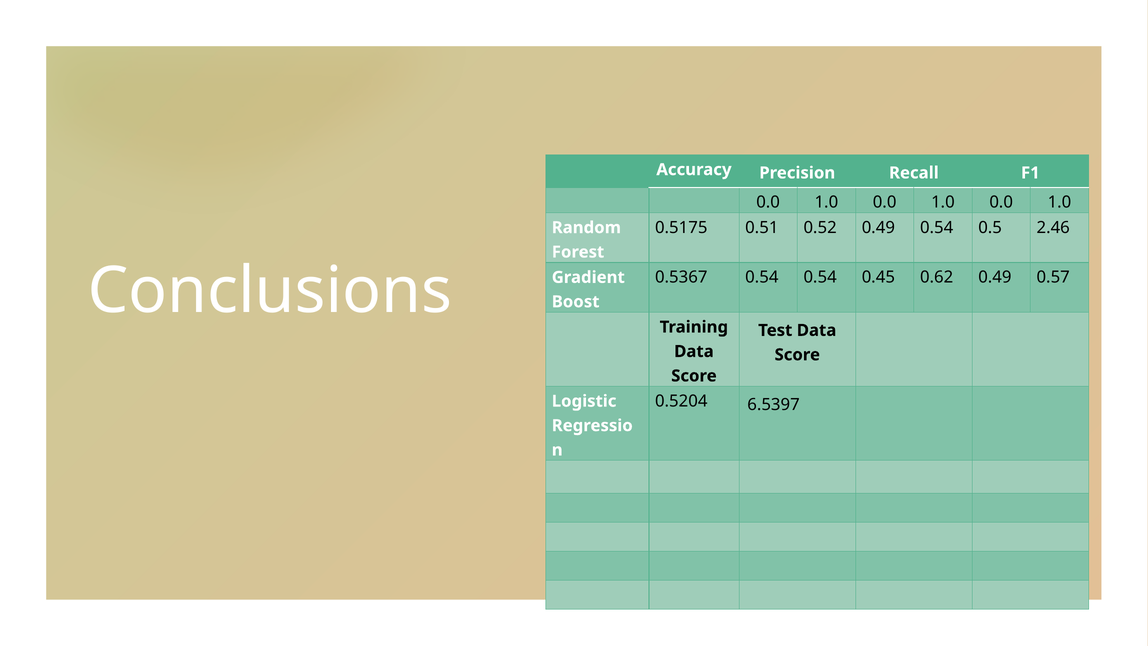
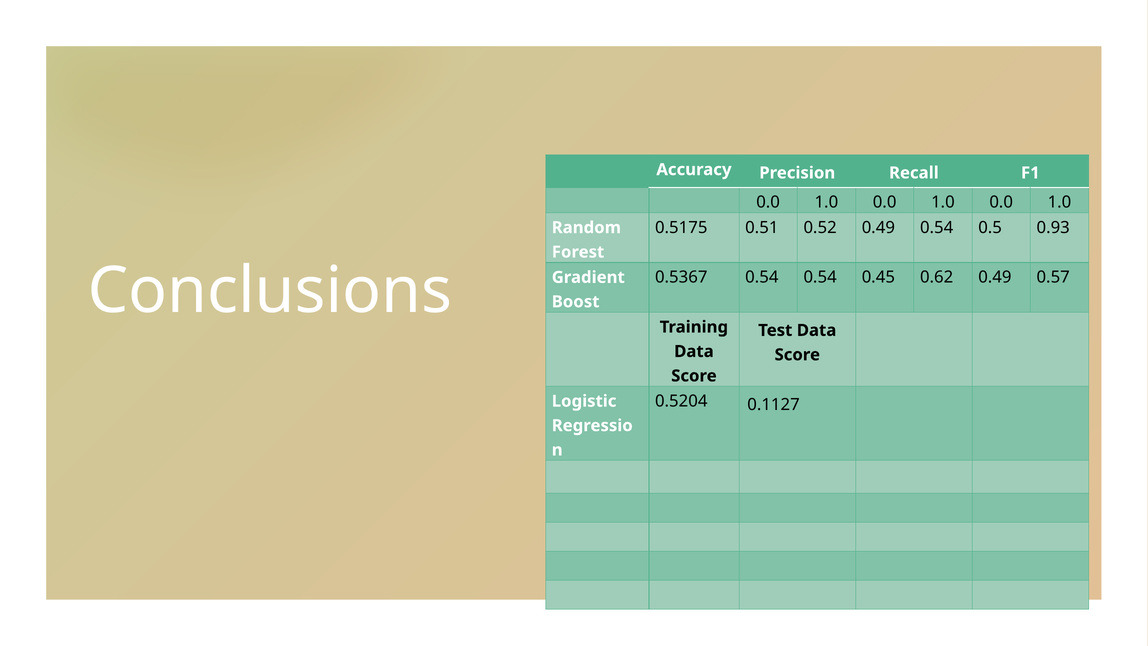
2.46: 2.46 -> 0.93 (1053, 228)
6.5397: 6.5397 -> 0.1127 (774, 404)
